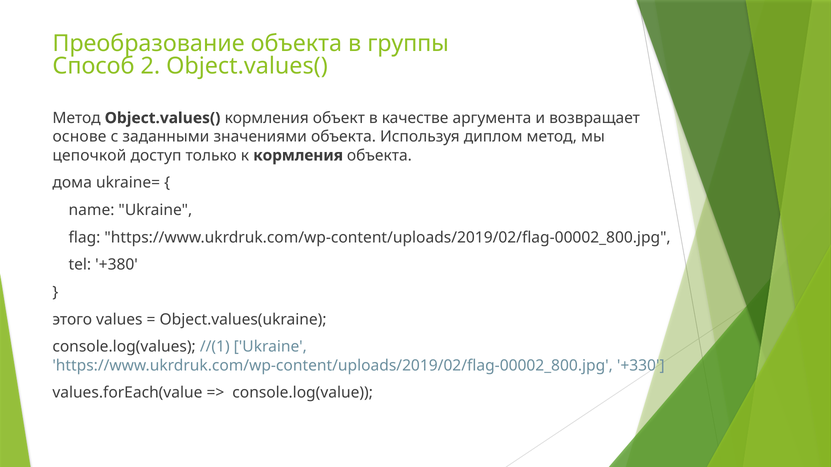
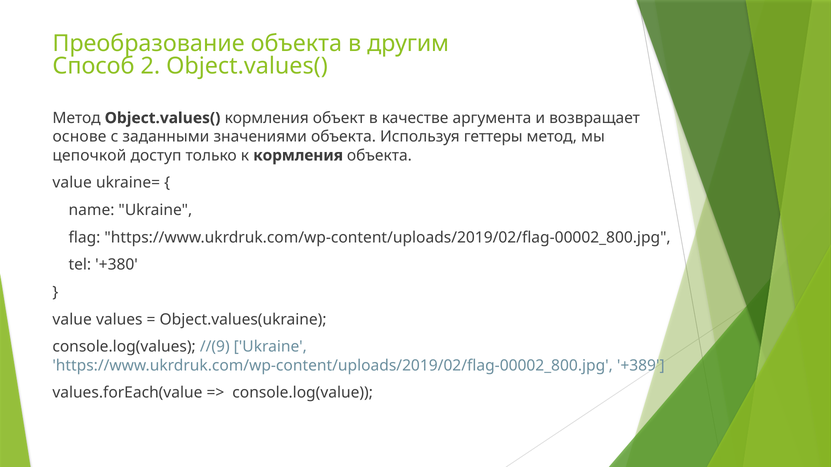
группы: группы -> другим (408, 43)
диплом: диплом -> геттеры (493, 137)
дома: дома -> value (72, 183)
этого: этого -> value (72, 320)
//(1: //(1 -> //(9 (215, 347)
+330: +330 -> +389 (641, 366)
